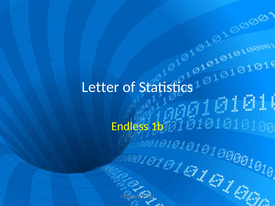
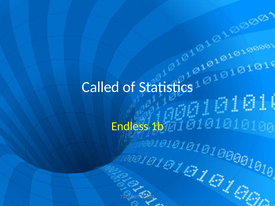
Letter: Letter -> Called (101, 87)
